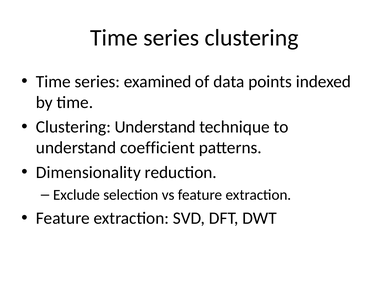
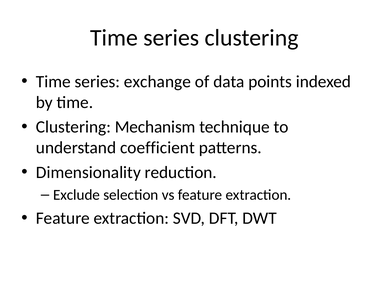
examined: examined -> exchange (157, 82)
Clustering Understand: Understand -> Mechanism (155, 127)
